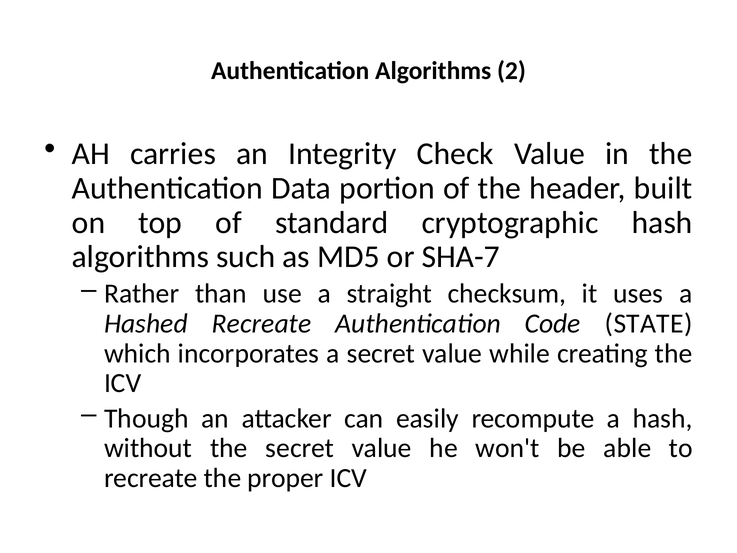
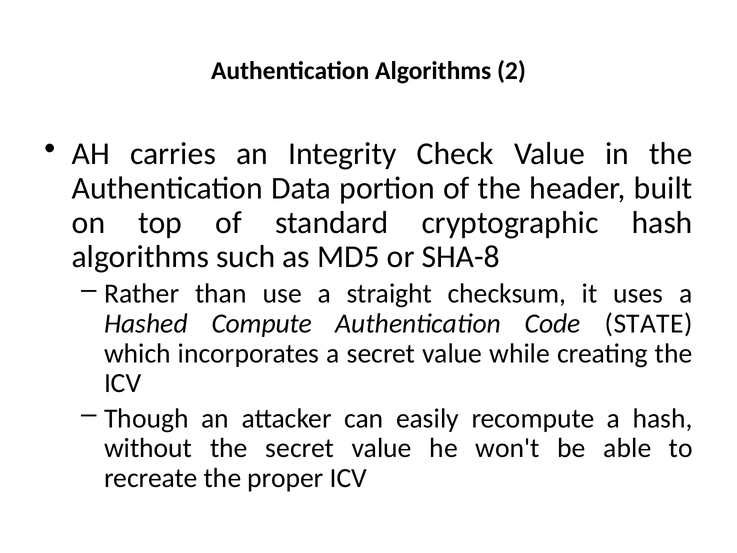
SHA-7: SHA-7 -> SHA-8 (461, 257)
Hashed Recreate: Recreate -> Compute (262, 323)
